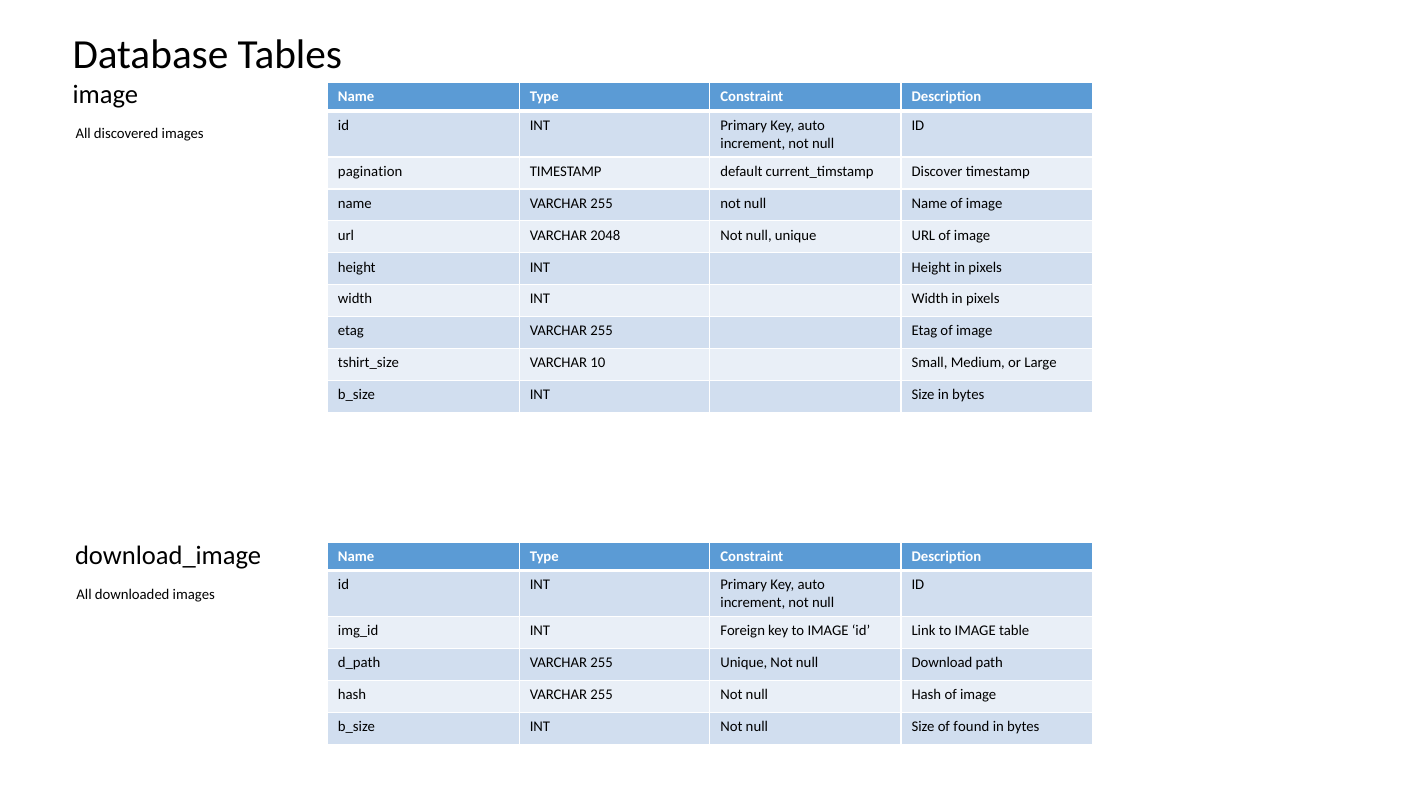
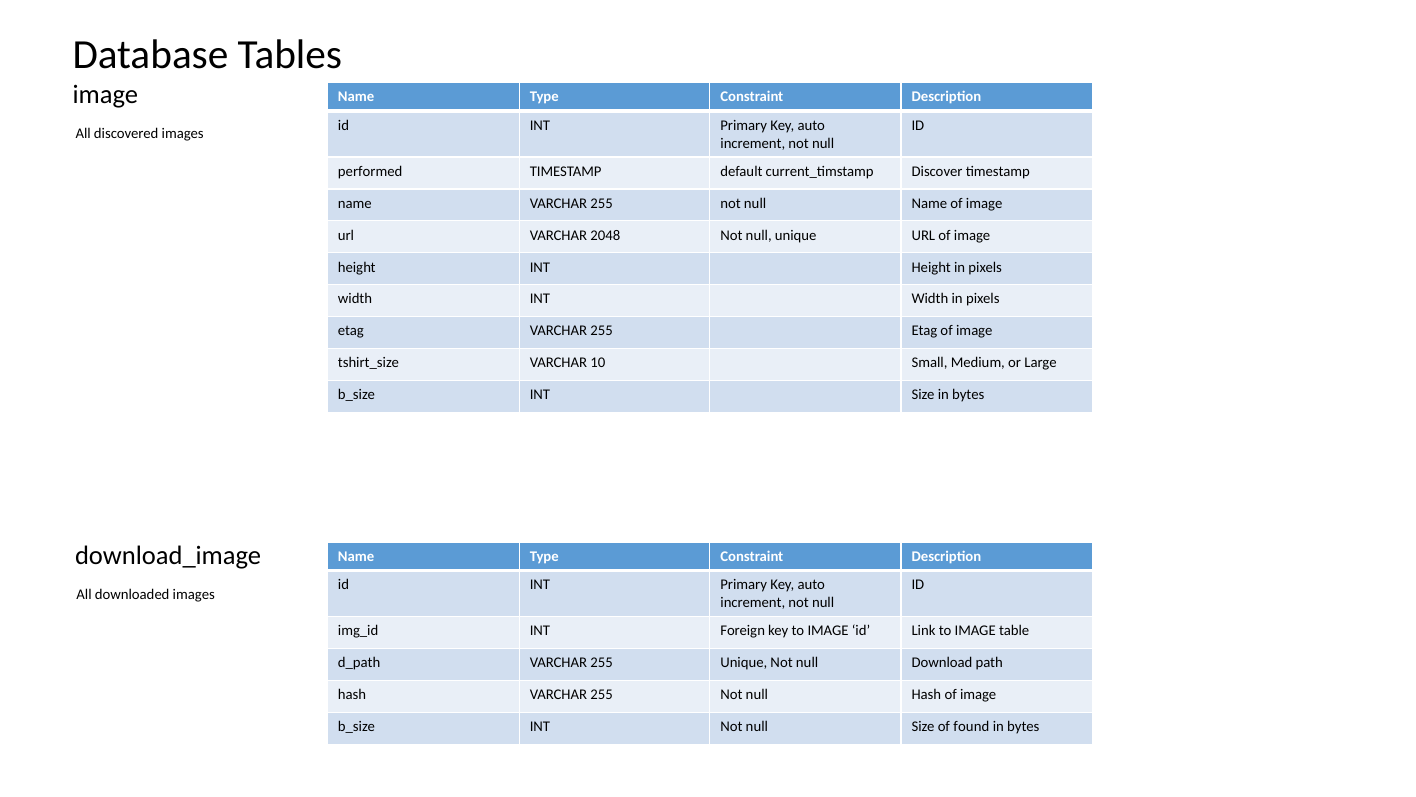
pagination: pagination -> performed (370, 171)
